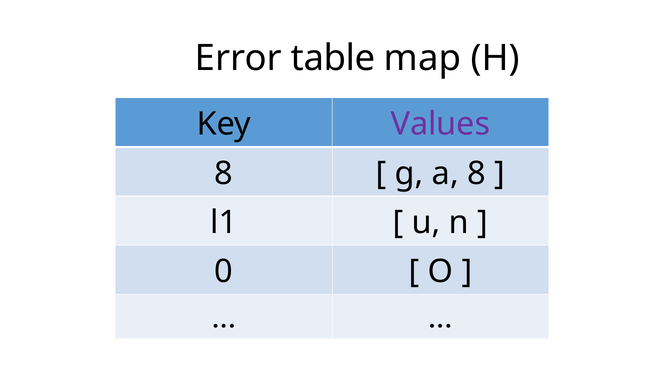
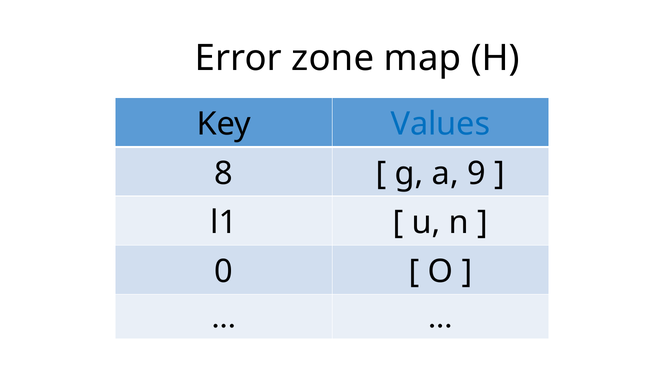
table: table -> zone (333, 58)
Values colour: purple -> blue (440, 124)
a 8: 8 -> 9 (477, 174)
